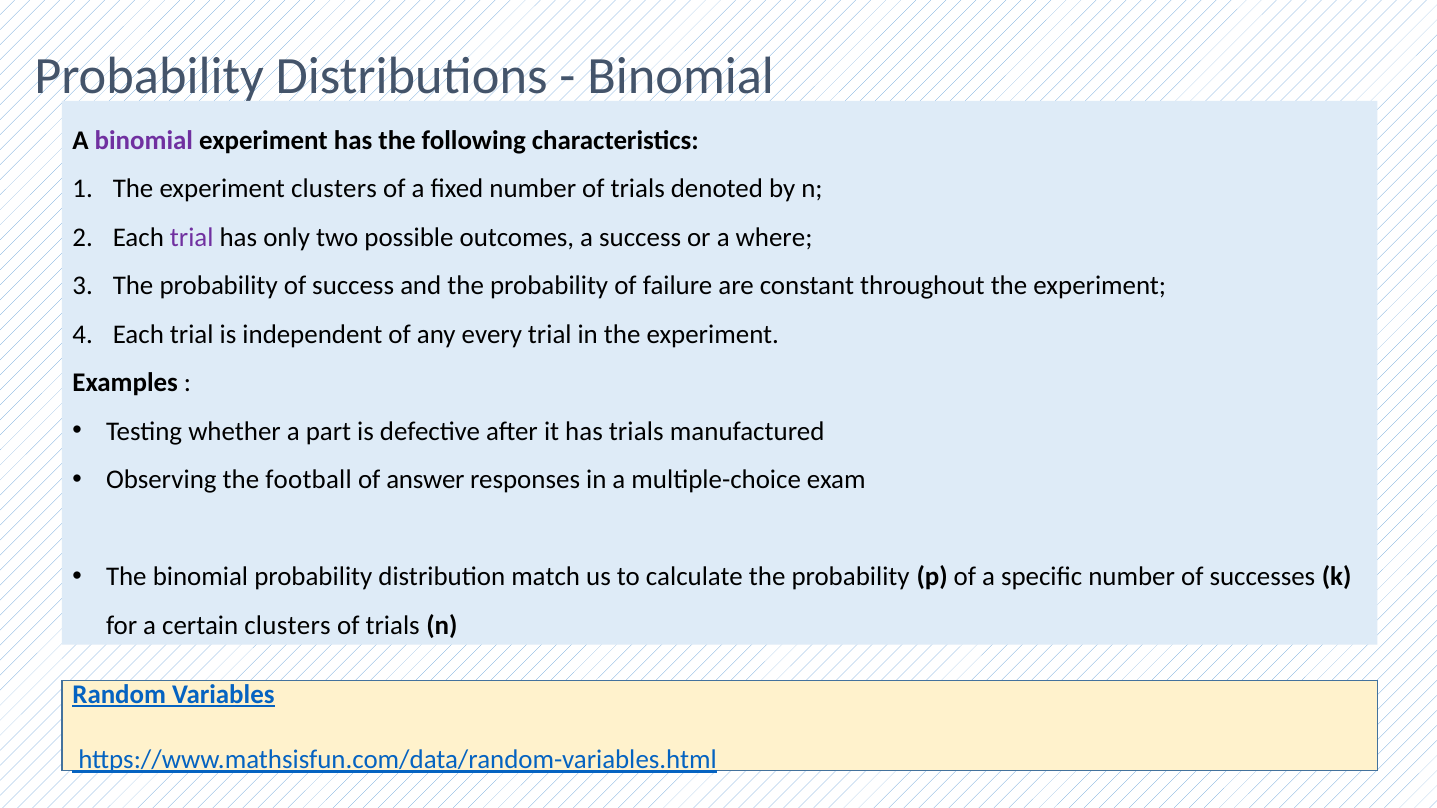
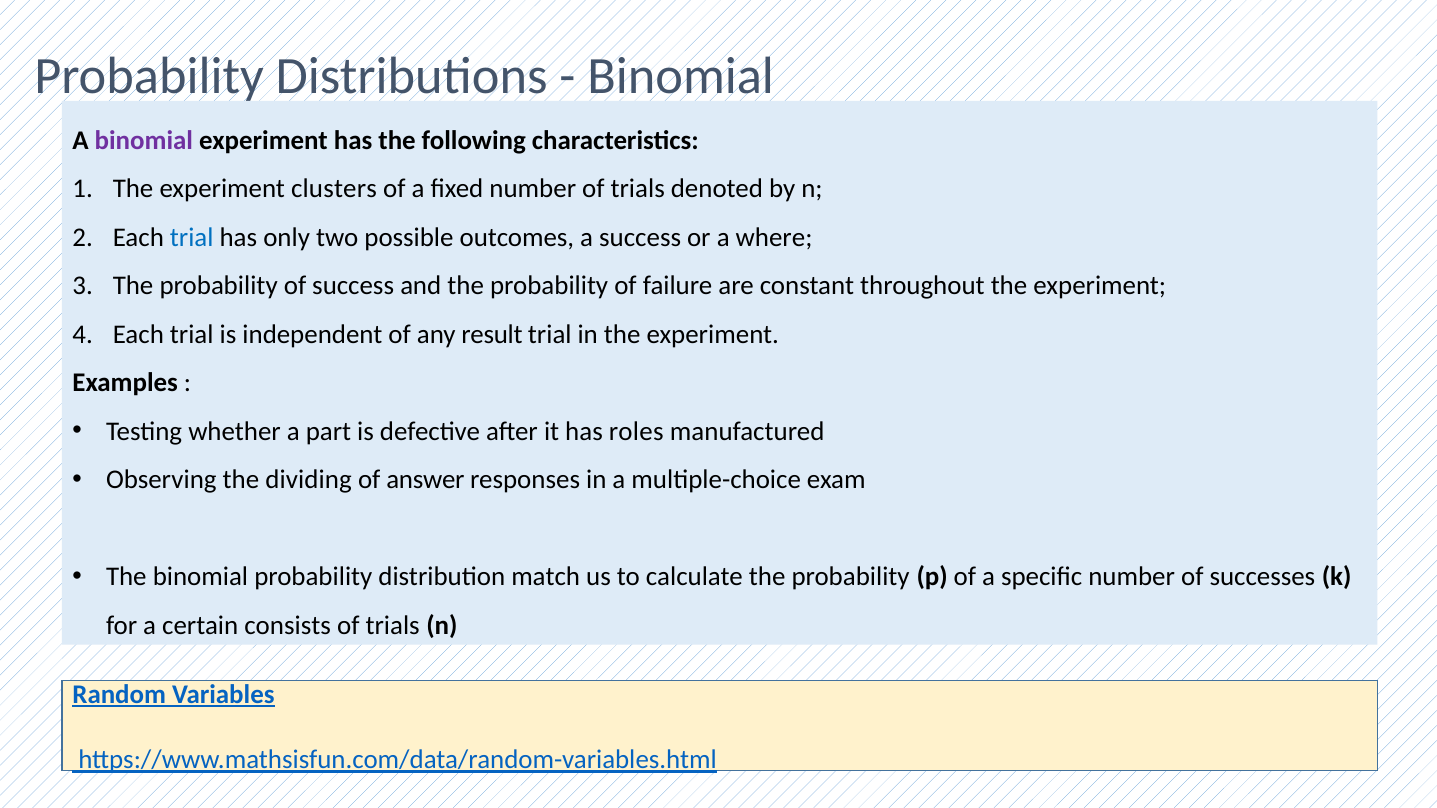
trial colour: purple -> blue (192, 237)
every: every -> result (492, 334)
has trials: trials -> roles (636, 431)
football: football -> dividing (309, 480)
certain clusters: clusters -> consists (288, 625)
